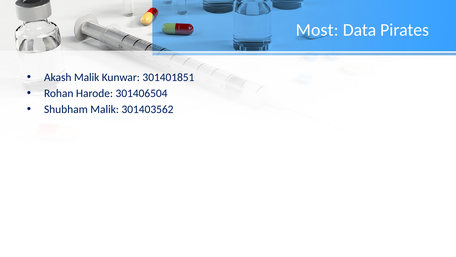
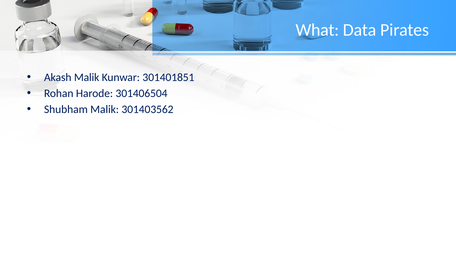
Most: Most -> What (317, 30)
